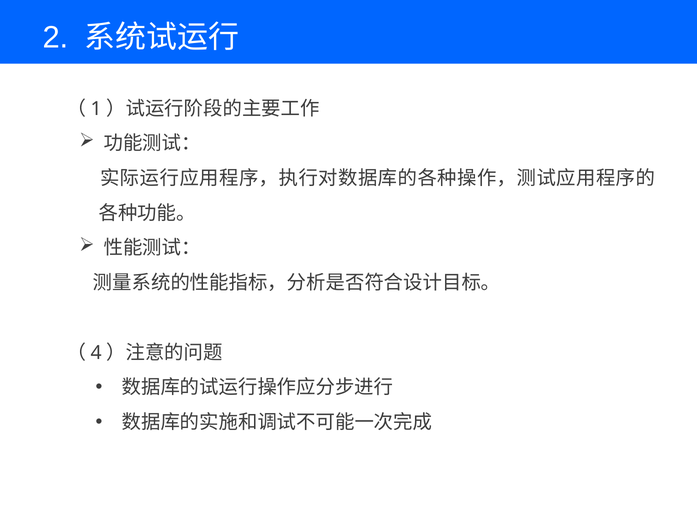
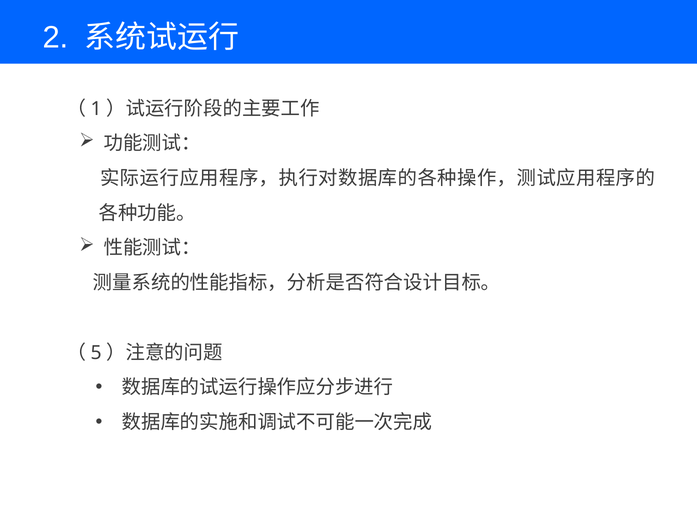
4: 4 -> 5 (96, 353)
